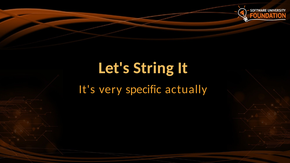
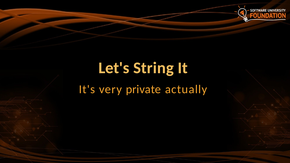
specific: specific -> private (143, 89)
